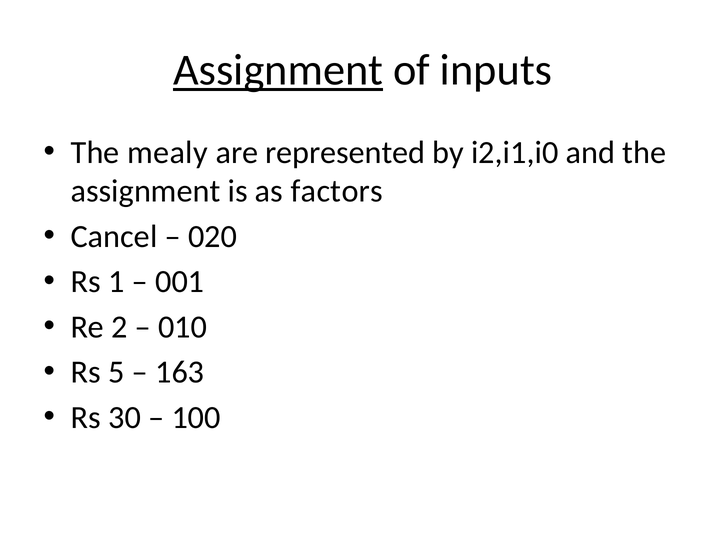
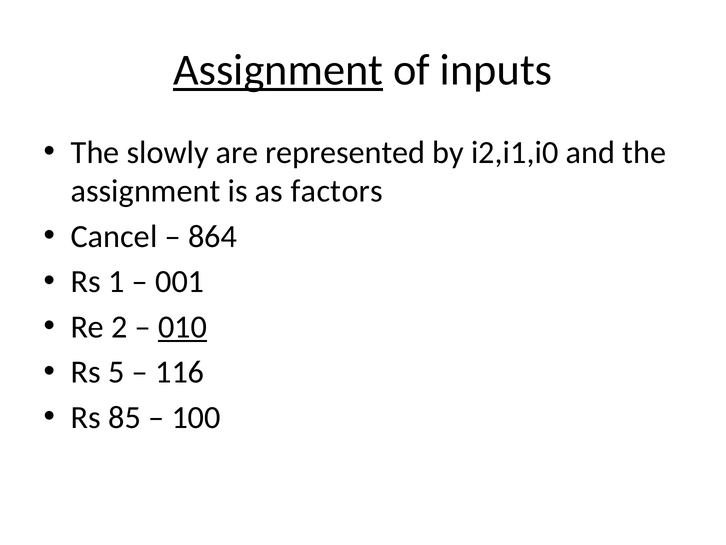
mealy: mealy -> slowly (168, 152)
020: 020 -> 864 (213, 236)
010 underline: none -> present (183, 327)
163: 163 -> 116 (180, 372)
30: 30 -> 85 (124, 417)
